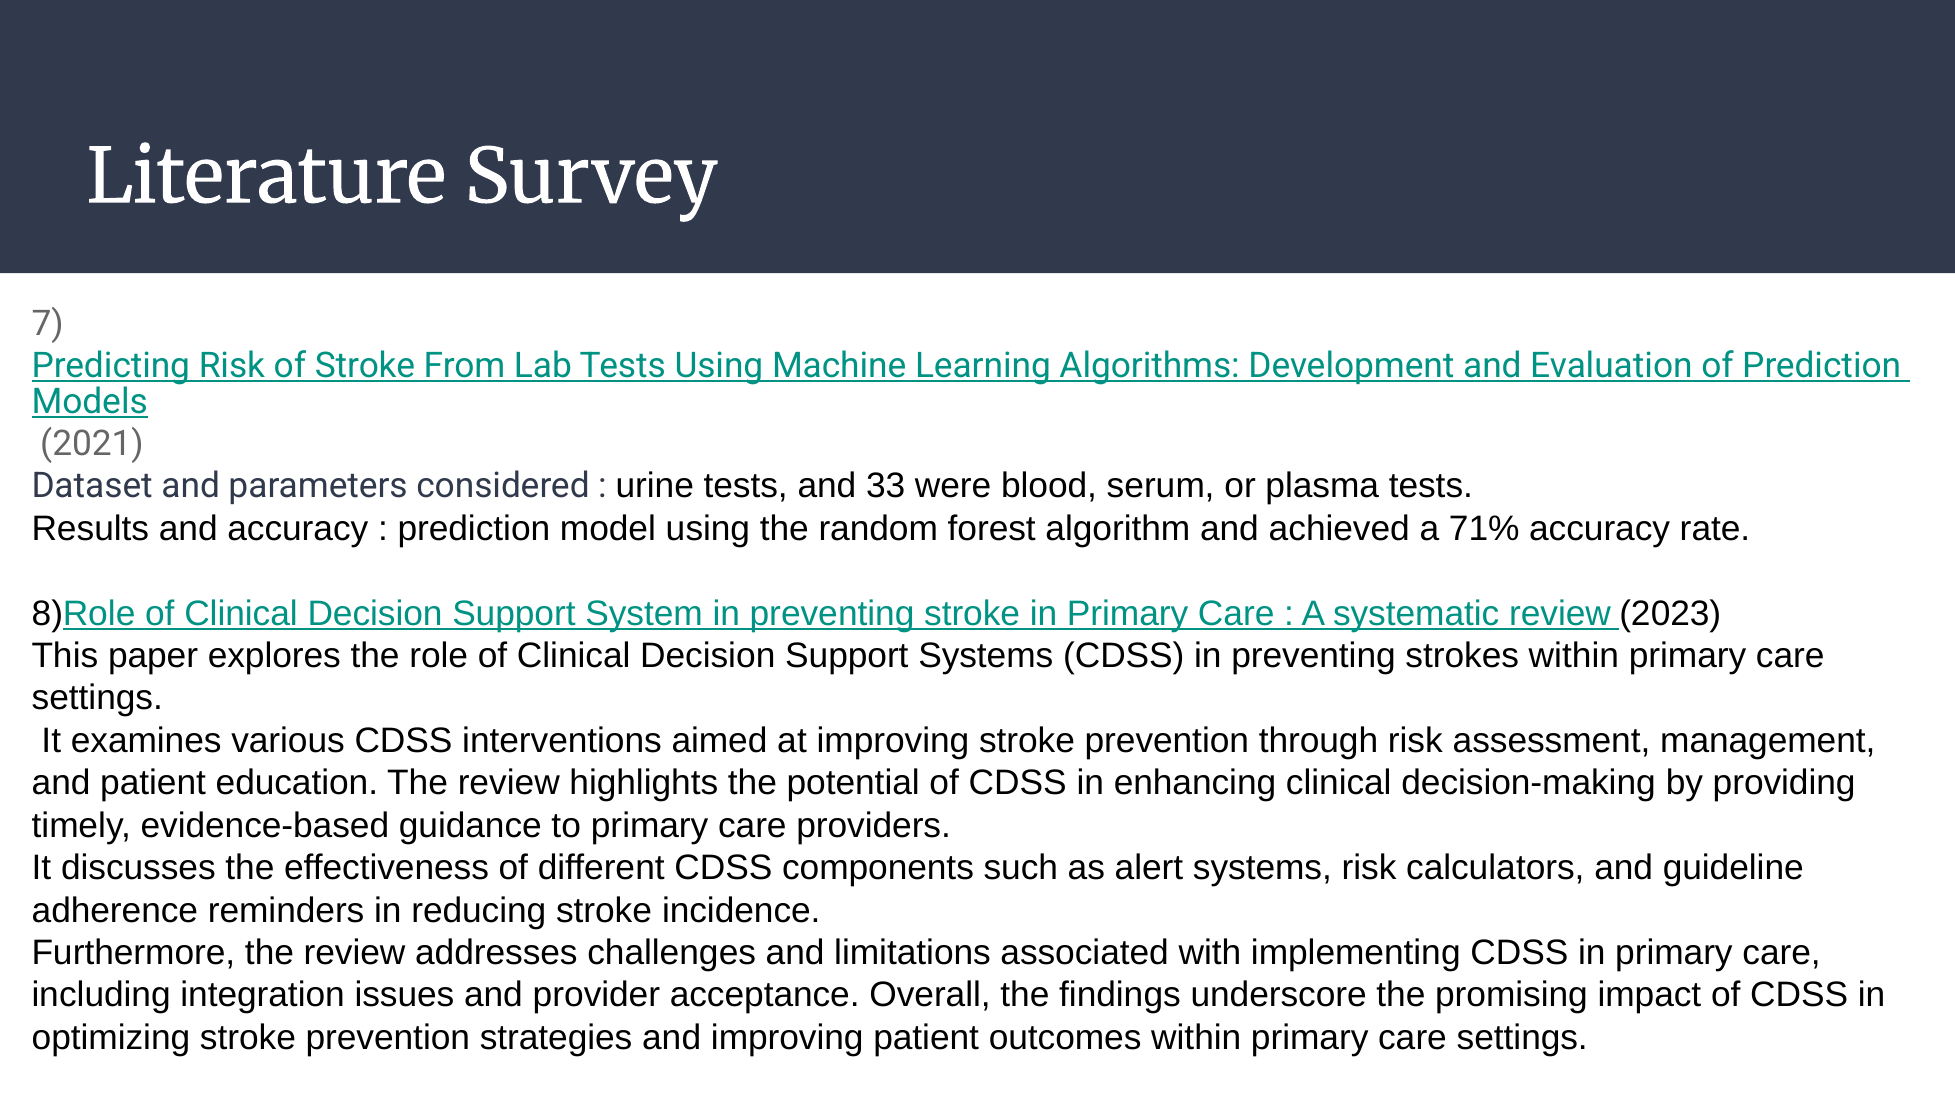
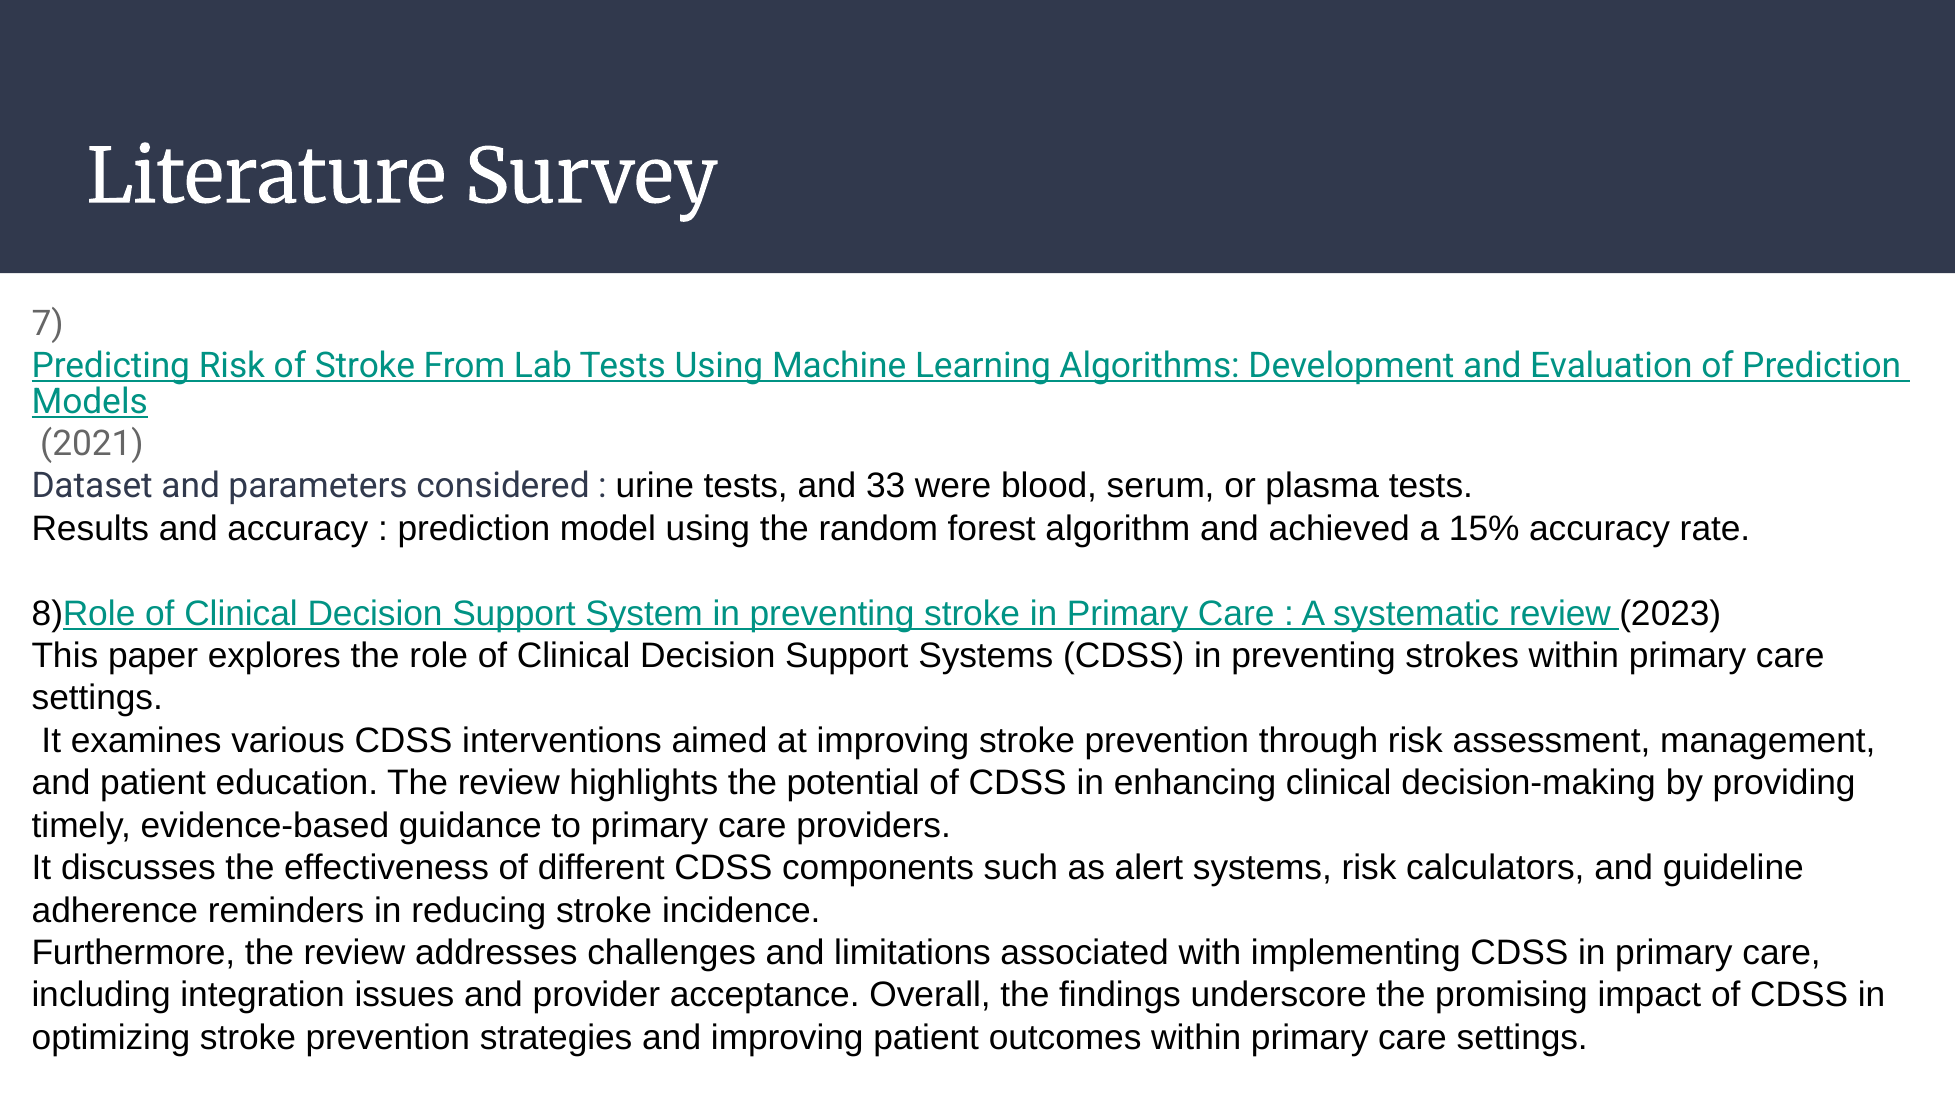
71%: 71% -> 15% (1484, 529)
